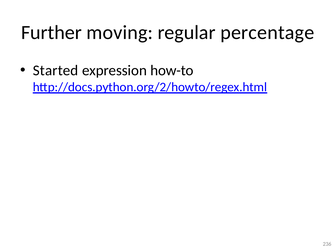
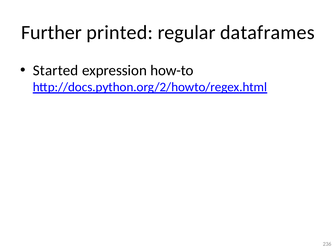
moving: moving -> printed (120, 32)
percentage: percentage -> dataframes (267, 32)
